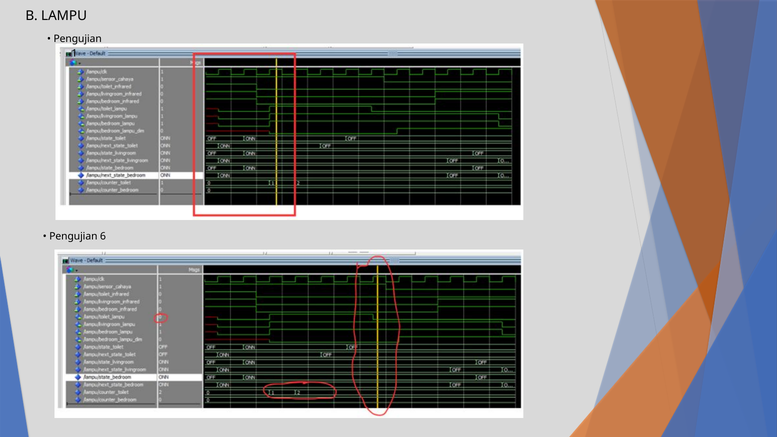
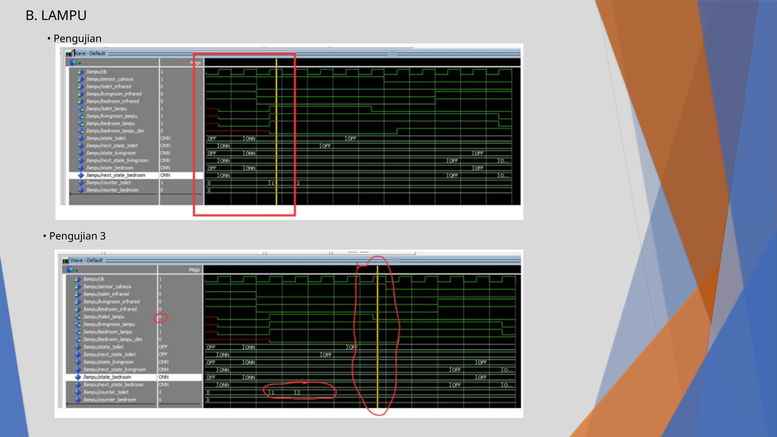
6: 6 -> 3 (103, 236)
